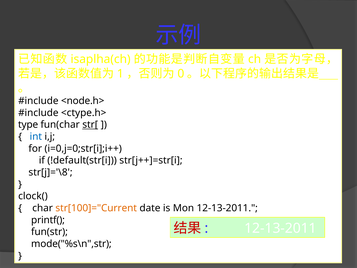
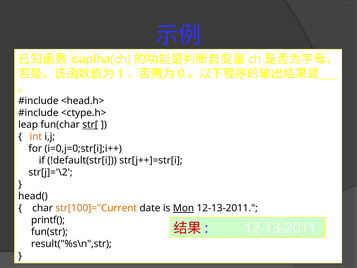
<node.h>: <node.h> -> <head.h> (83, 101)
type: type -> leap (28, 125)
int colour: blue -> orange (36, 136)
str[j]='\8: str[j]='\8 -> str[j]='\2 (51, 172)
clock(: clock( -> head( (33, 196)
Mon underline: none -> present (183, 208)
mode("%s\n",str: mode("%s\n",str -> result("%s\n",str (71, 244)
